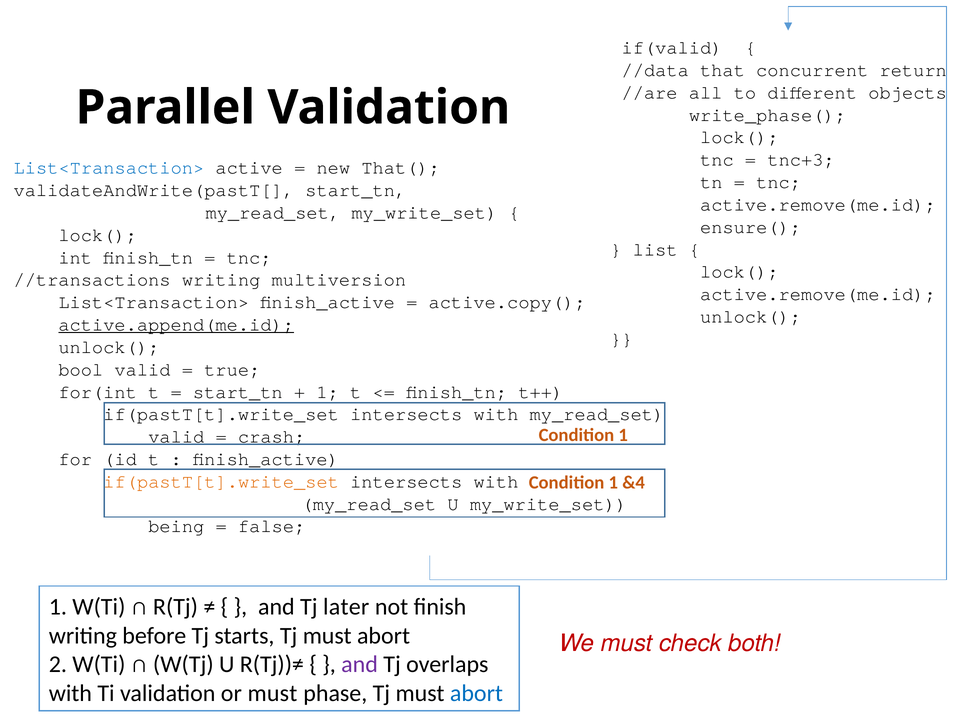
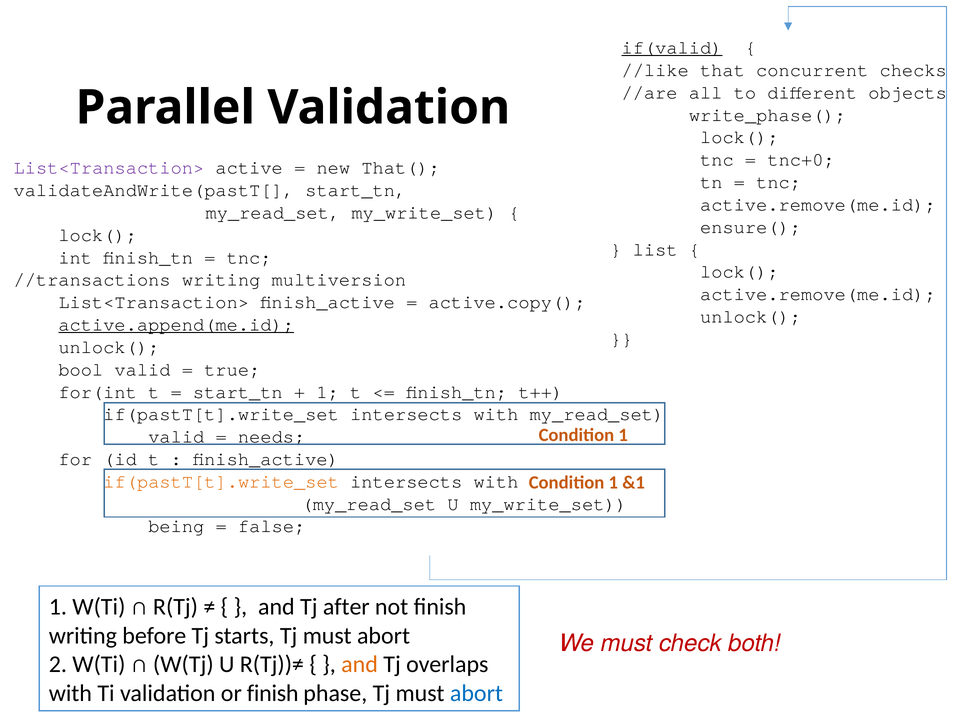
if(valid underline: none -> present (672, 48)
//data: //data -> //like (655, 70)
return: return -> checks (913, 70)
tnc+3: tnc+3 -> tnc+0 (801, 160)
List<Transaction> colour: blue -> purple (109, 168)
crash: crash -> needs (272, 437)
&4: &4 -> &1 (634, 483)
later: later -> after (346, 607)
and colour: purple -> orange (360, 664)
or must: must -> finish (273, 693)
